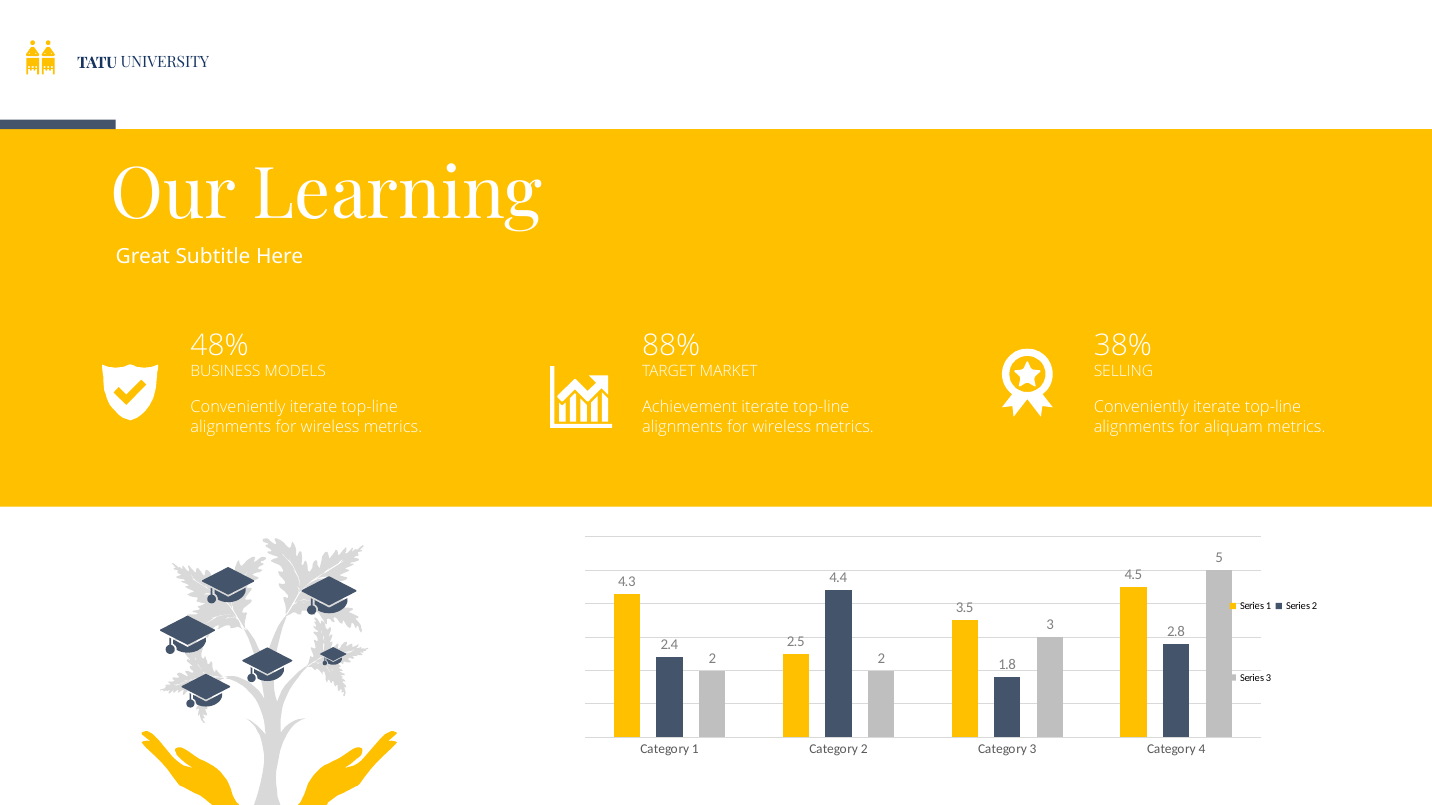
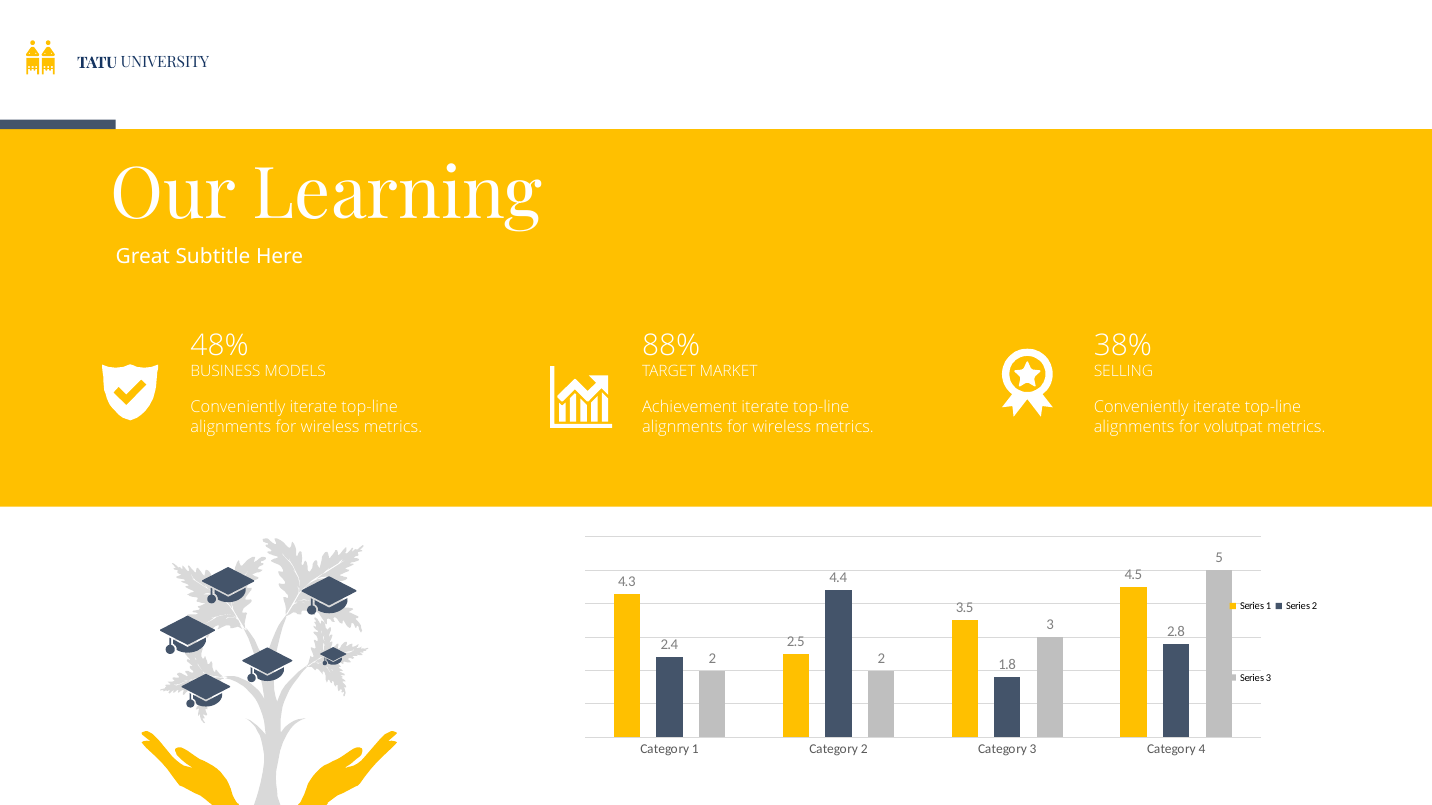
aliquam: aliquam -> volutpat (1234, 427)
